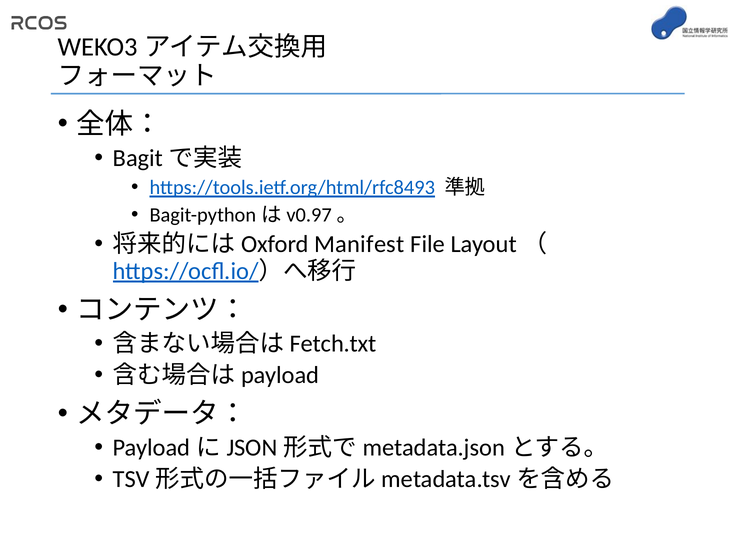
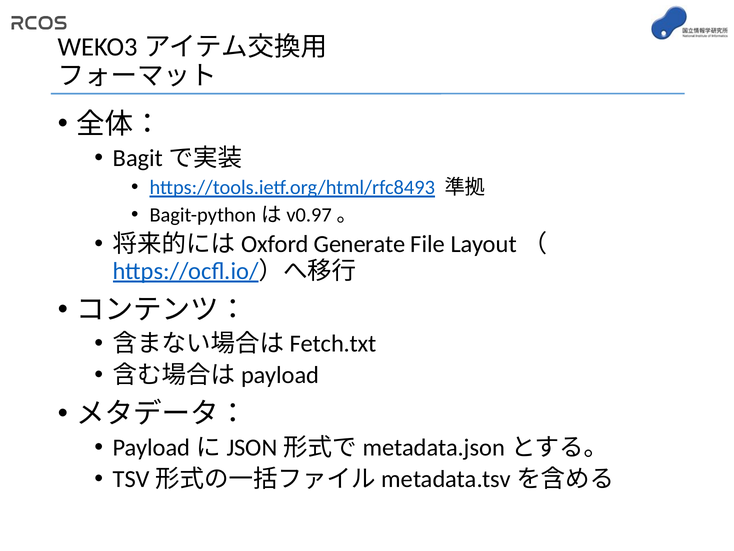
Manifest: Manifest -> Generate (360, 244)
